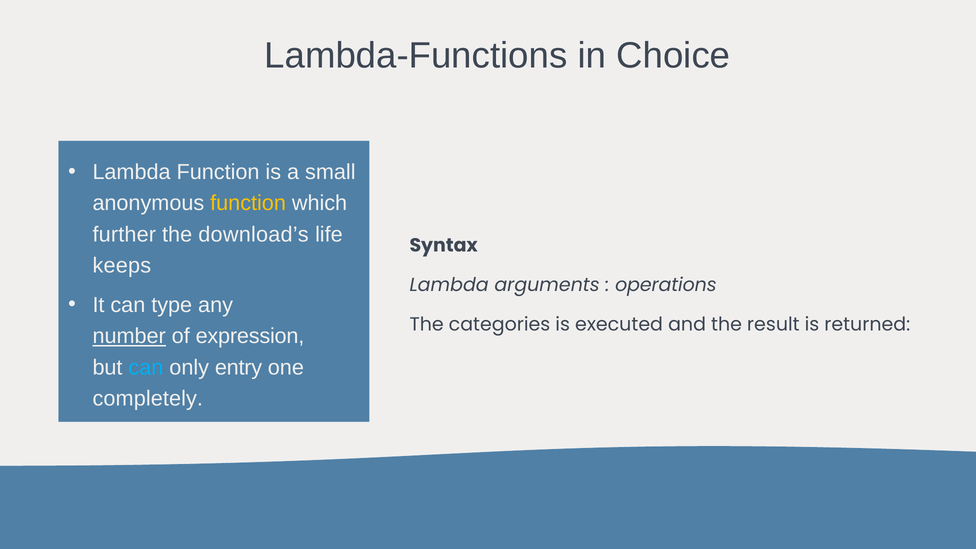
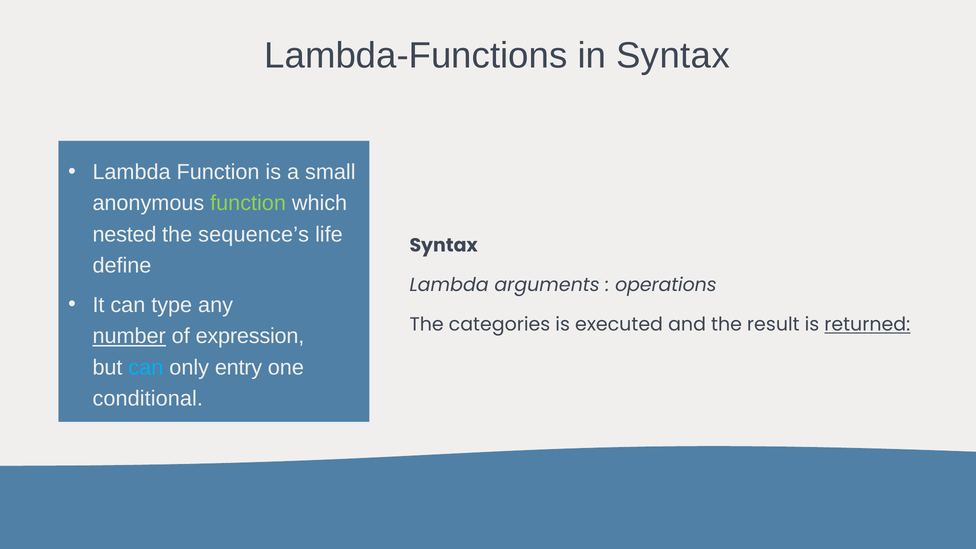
in Choice: Choice -> Syntax (673, 56)
function colour: yellow -> light green (248, 203)
further: further -> nested (125, 235)
download’s: download’s -> sequence’s (254, 235)
keeps: keeps -> define (122, 266)
returned underline: none -> present (867, 325)
completely: completely -> conditional (148, 399)
